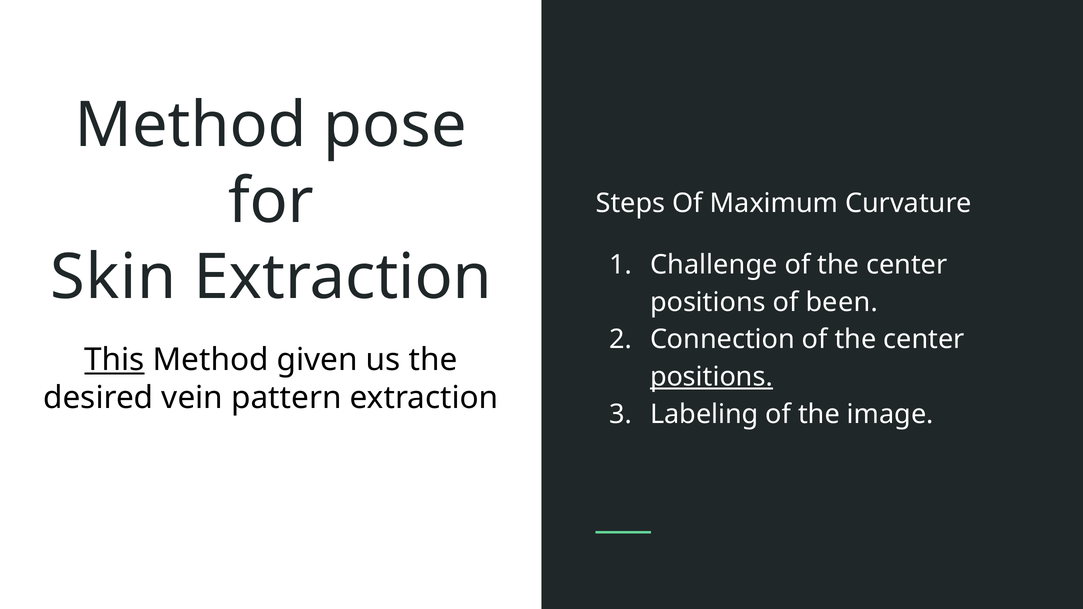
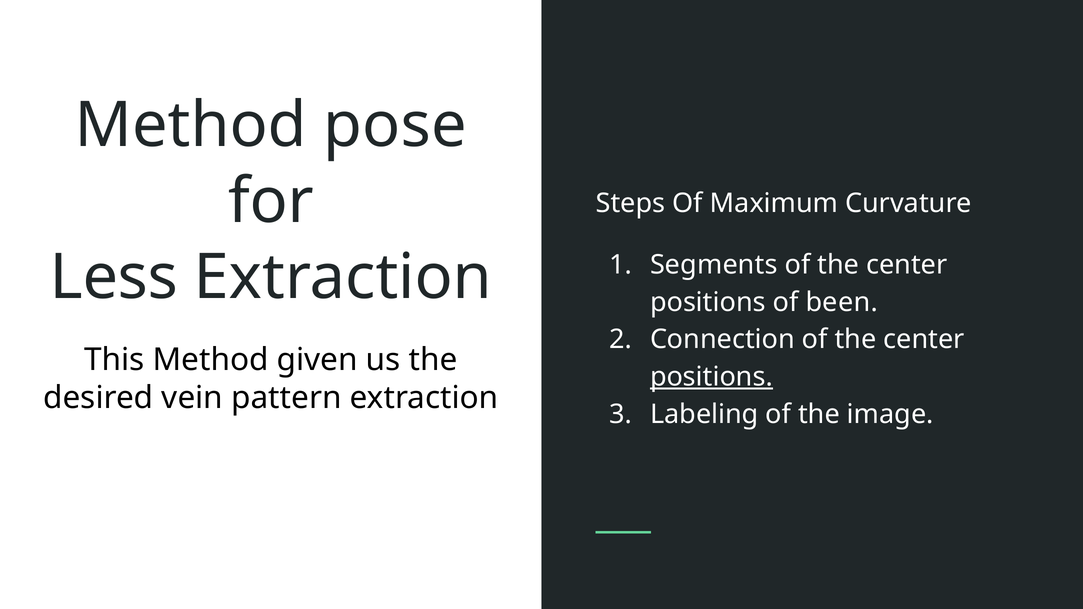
Challenge: Challenge -> Segments (714, 265)
Skin: Skin -> Less (114, 277)
This underline: present -> none (114, 360)
